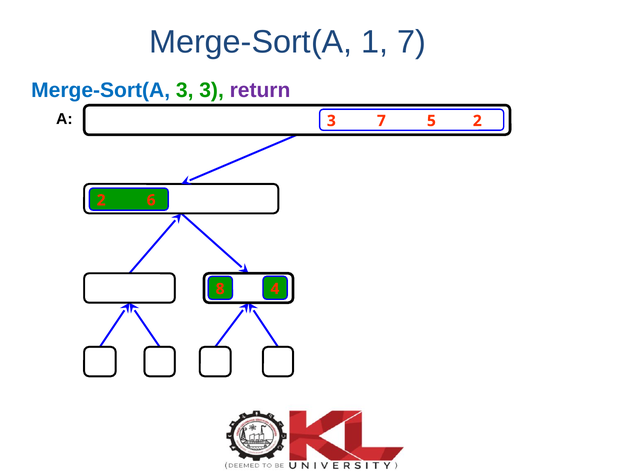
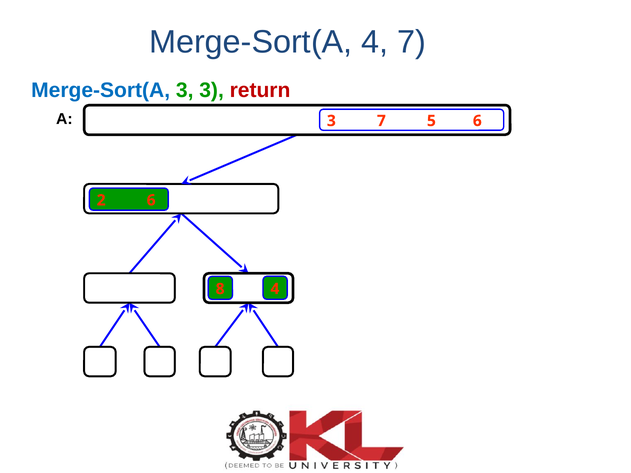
Merge-Sort(A 1: 1 -> 4 (375, 42)
return colour: purple -> red (260, 90)
5 2: 2 -> 6 (477, 121)
